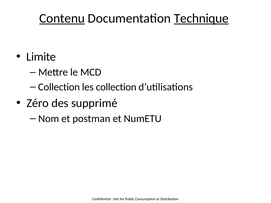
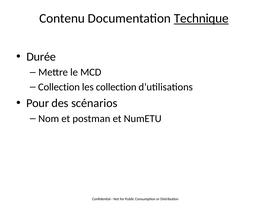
Contenu underline: present -> none (62, 18)
Limite: Limite -> Durée (41, 57)
Zéro: Zéro -> Pour (38, 103)
supprimé: supprimé -> scénarios (94, 103)
